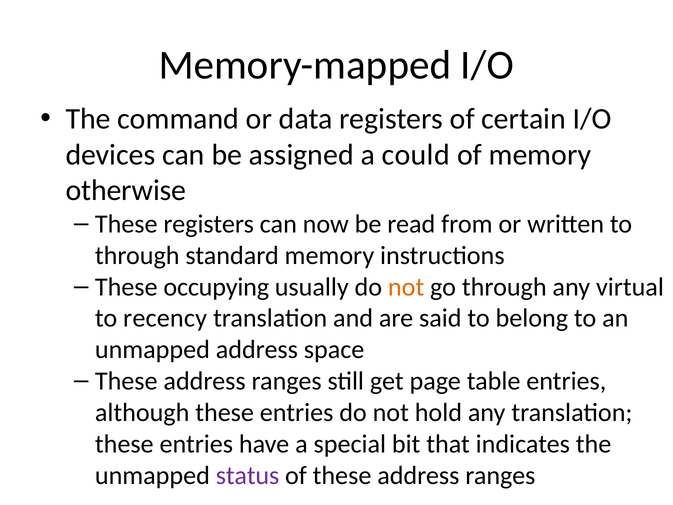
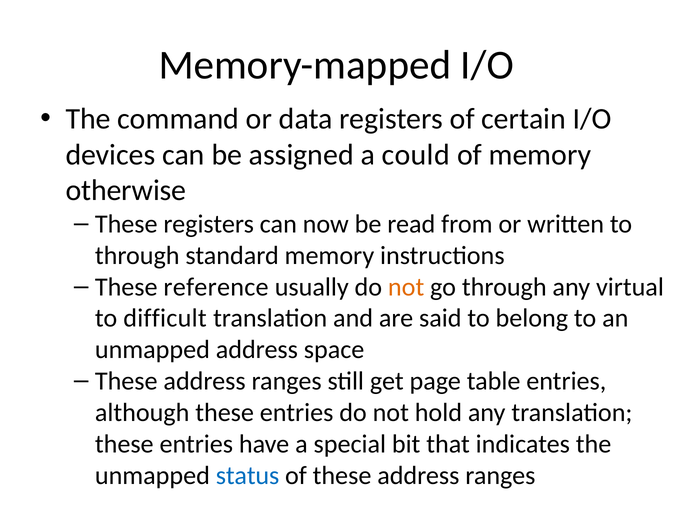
occupying: occupying -> reference (216, 287)
recency: recency -> difficult (165, 318)
status colour: purple -> blue (248, 475)
